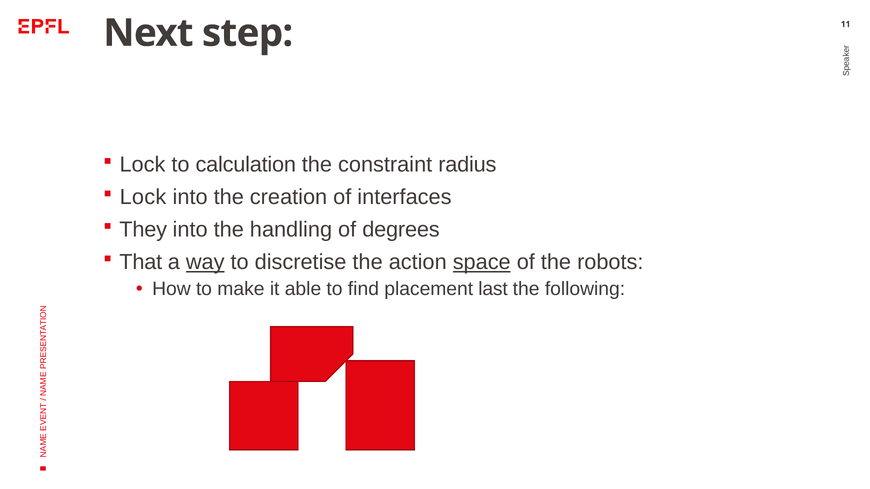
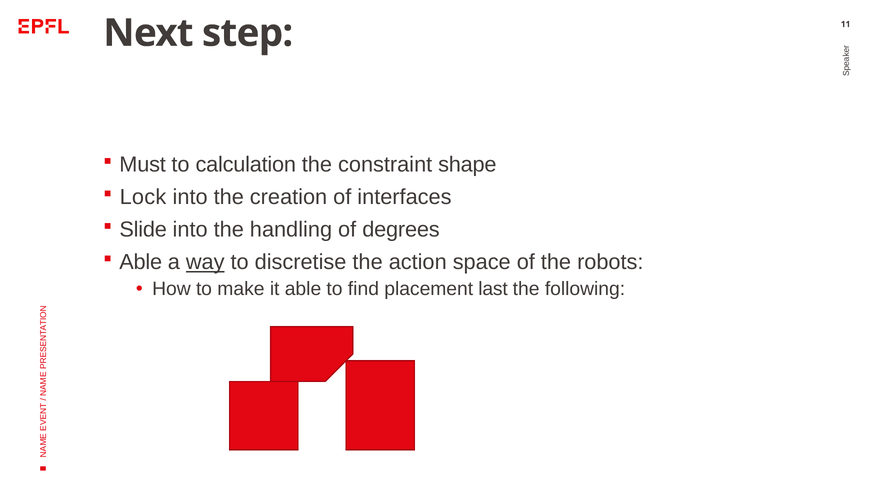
Lock: Lock -> Must (143, 165)
radius: radius -> shape (467, 165)
They: They -> Slide (143, 230)
That: That -> Able (141, 262)
space underline: present -> none (482, 262)
